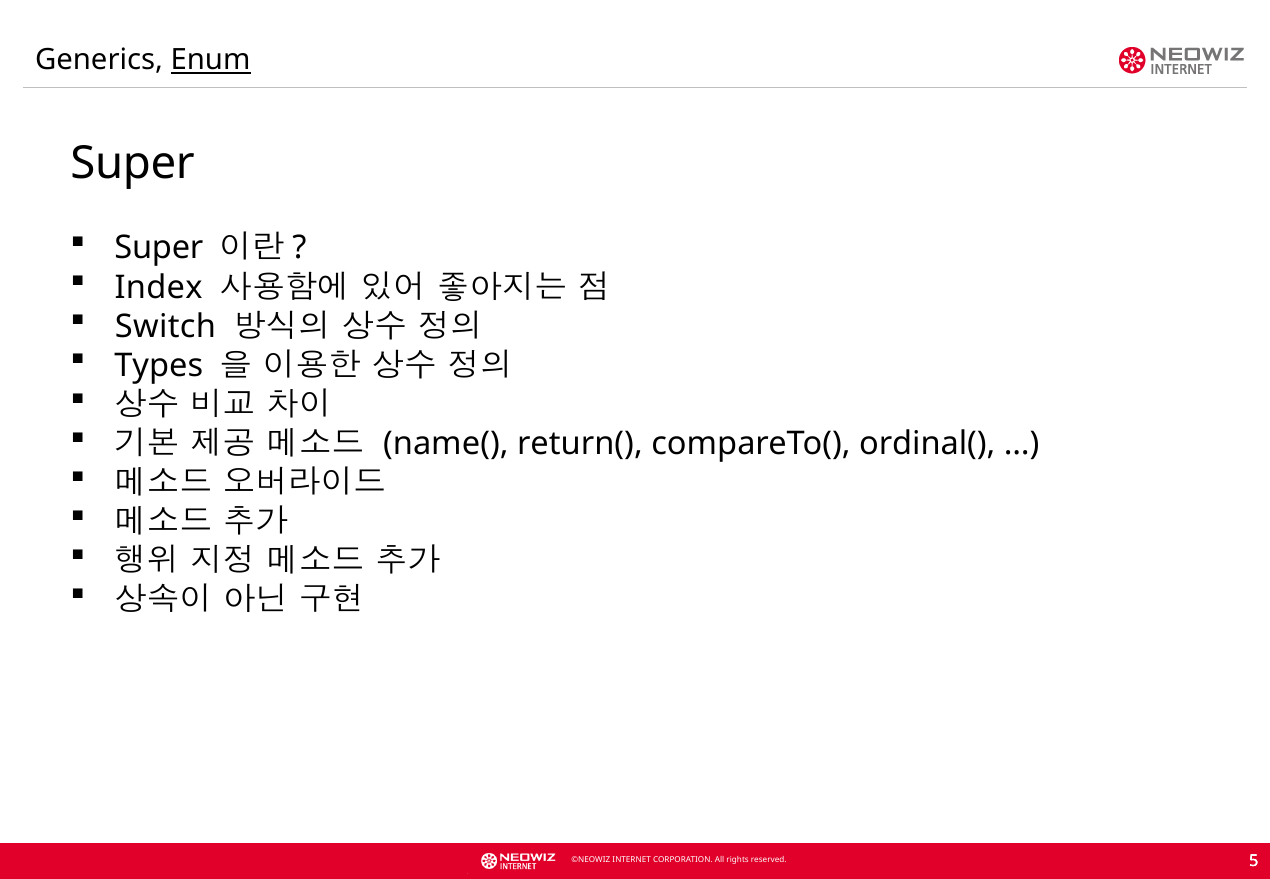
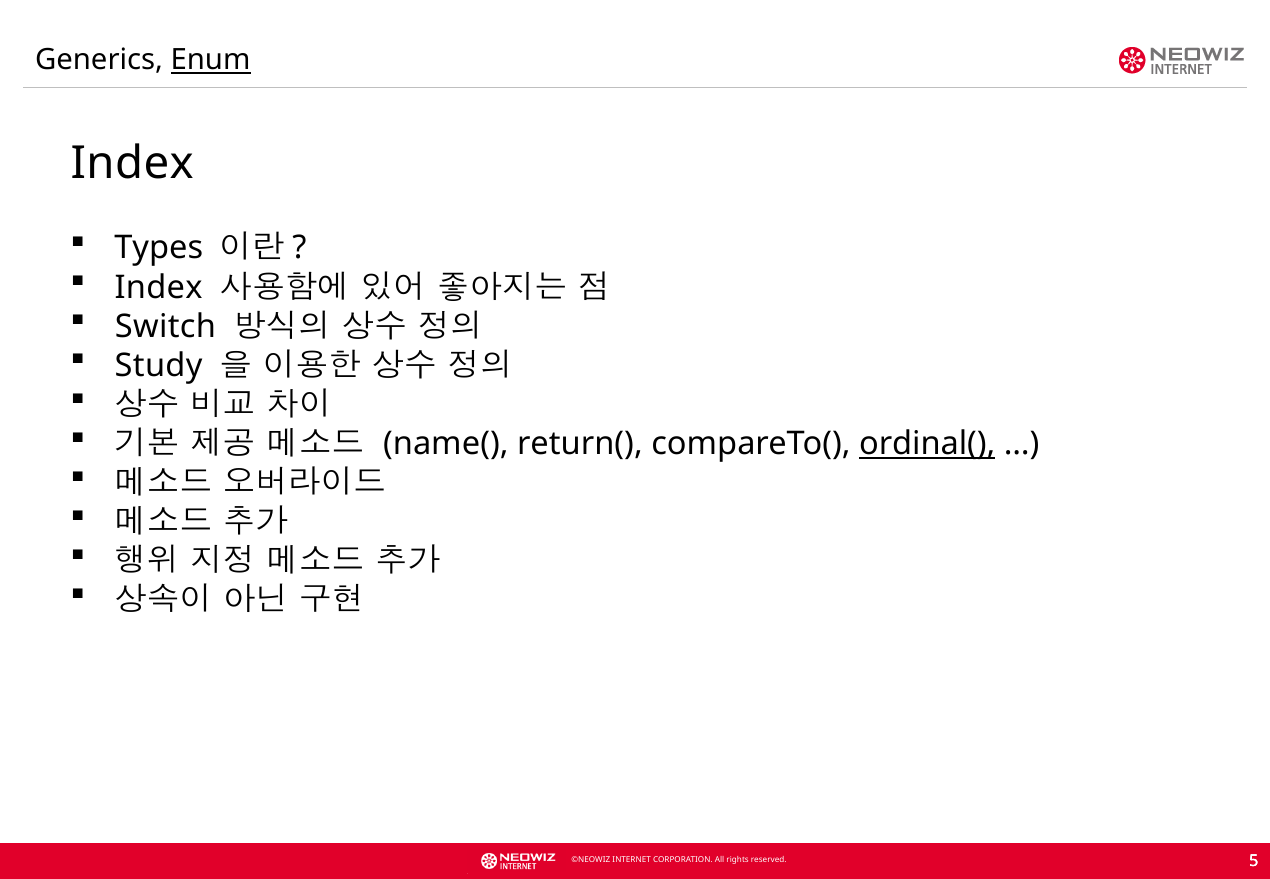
Super: Super -> Index (132, 163)
Super: Super -> Types (159, 248)
Types: Types -> Study (159, 366)
ordinal( underline: none -> present (927, 444)
